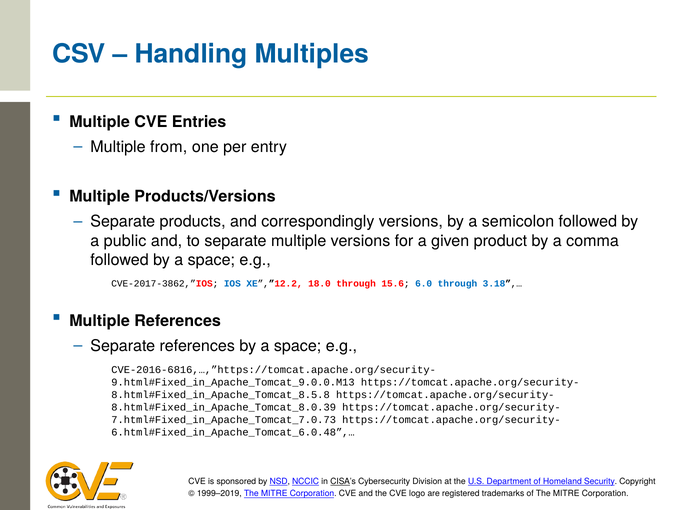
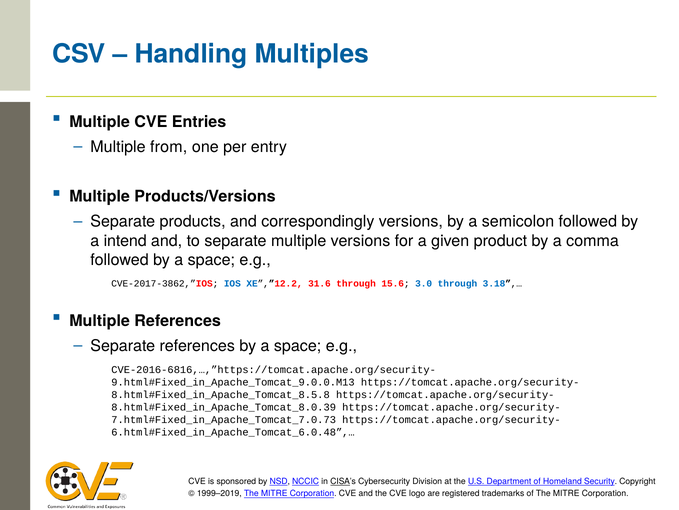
public: public -> intend (125, 241)
18.0: 18.0 -> 31.6 (319, 283)
6.0: 6.0 -> 3.0 (424, 283)
